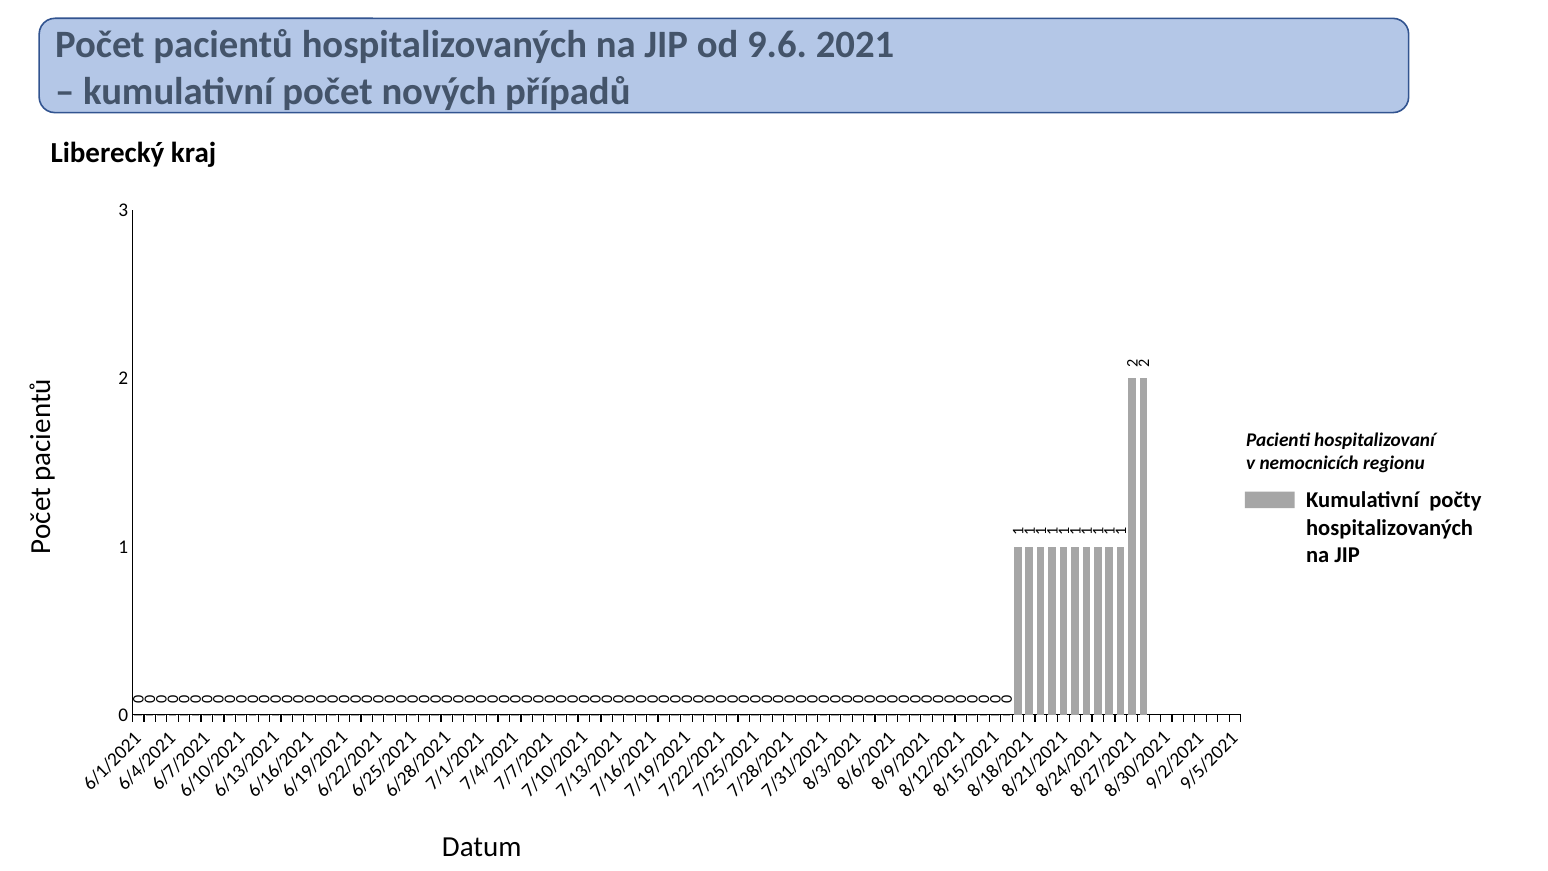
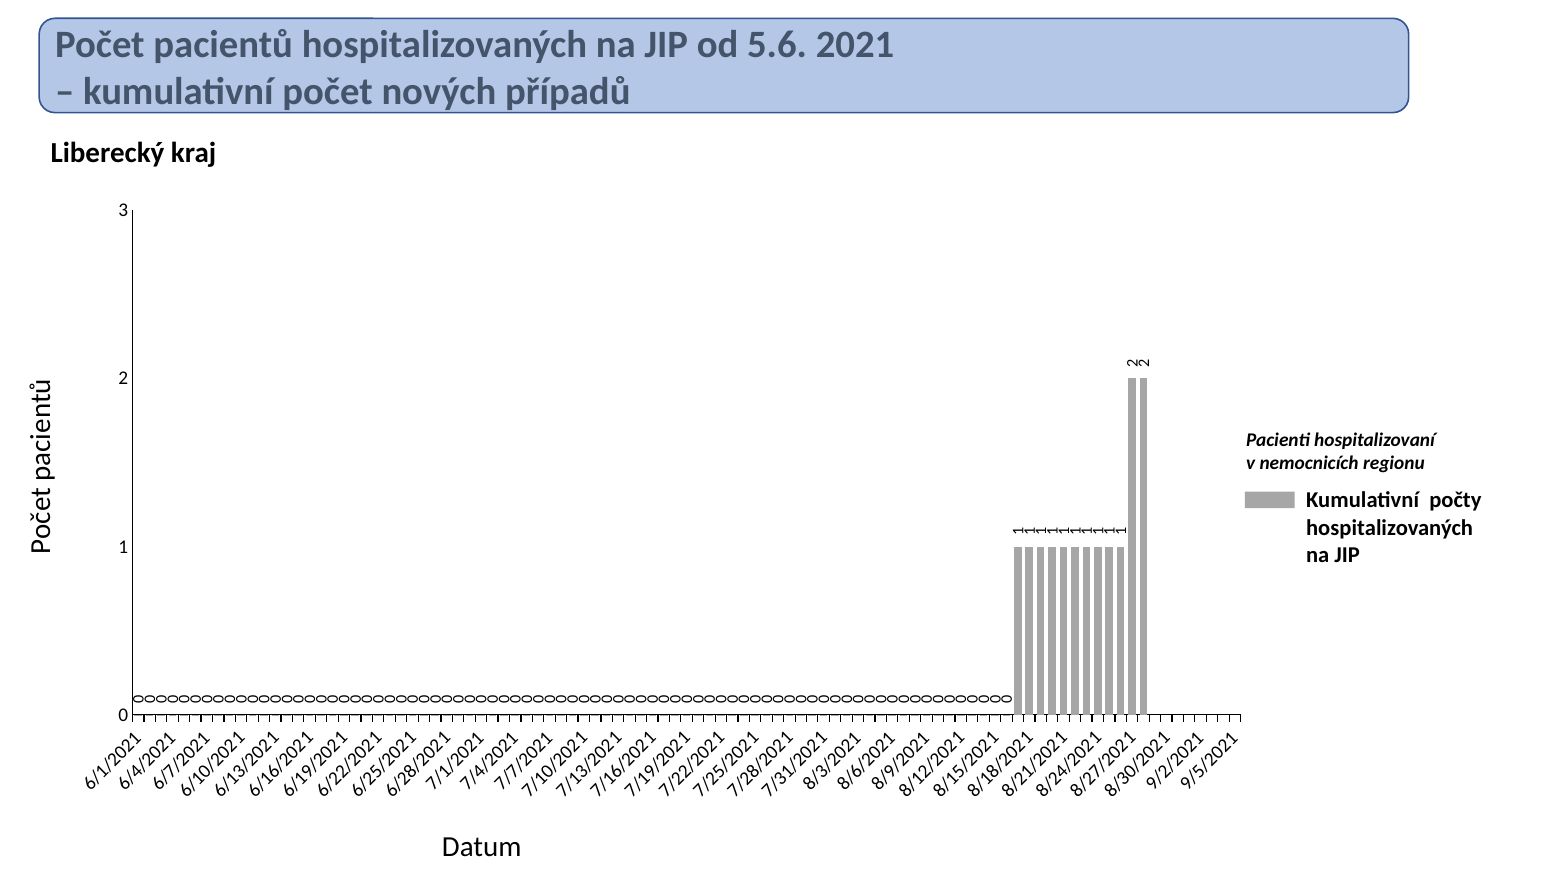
9.6: 9.6 -> 5.6 (777, 45)
